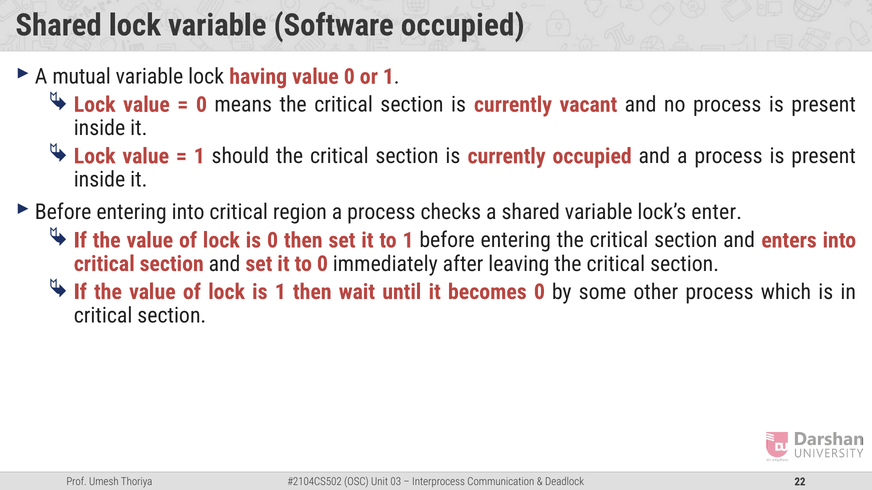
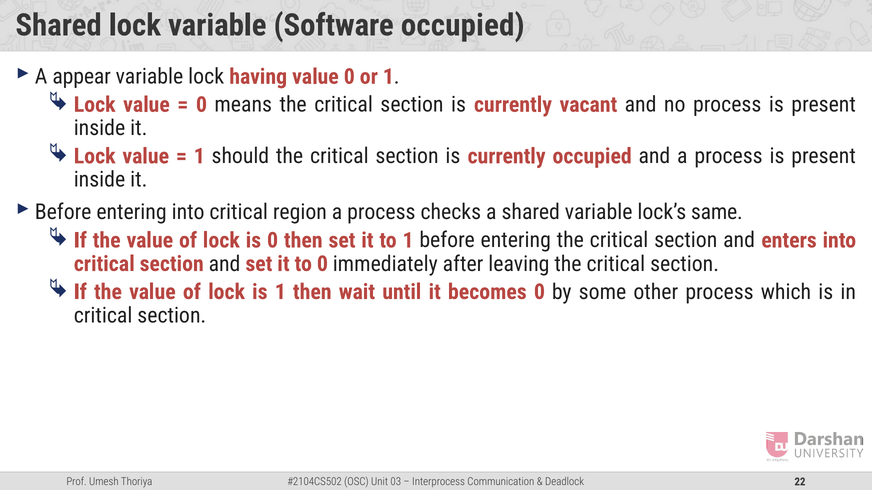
mutual: mutual -> appear (82, 77)
enter: enter -> same (717, 212)
